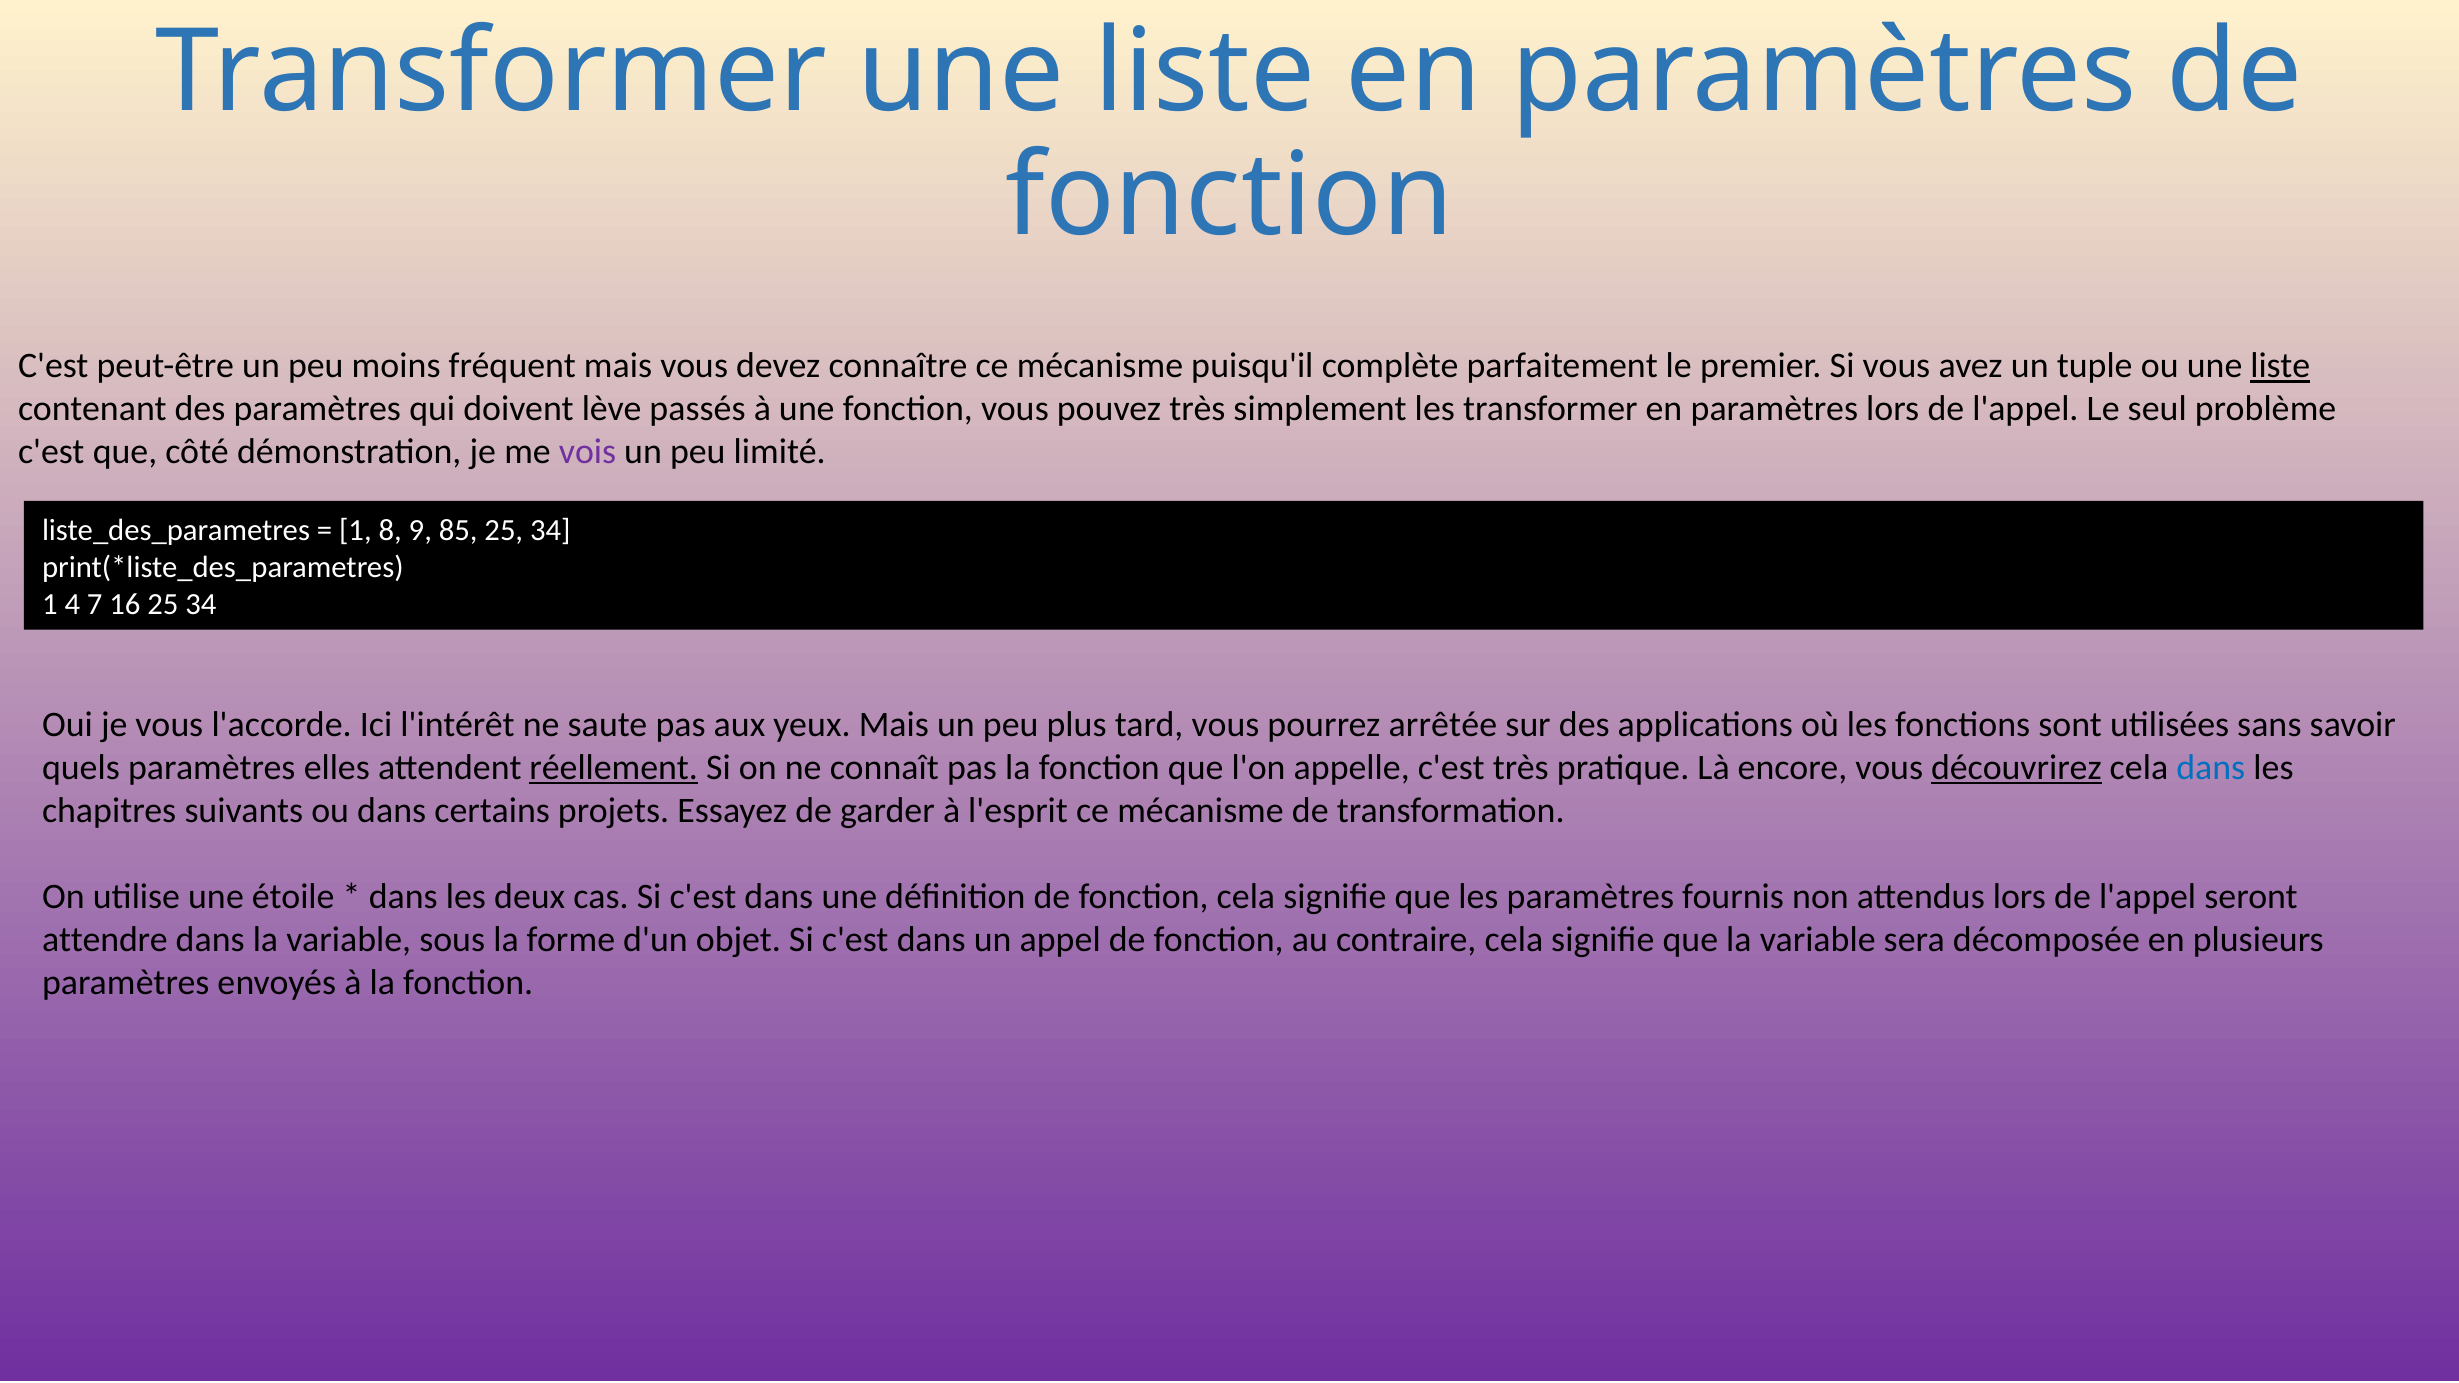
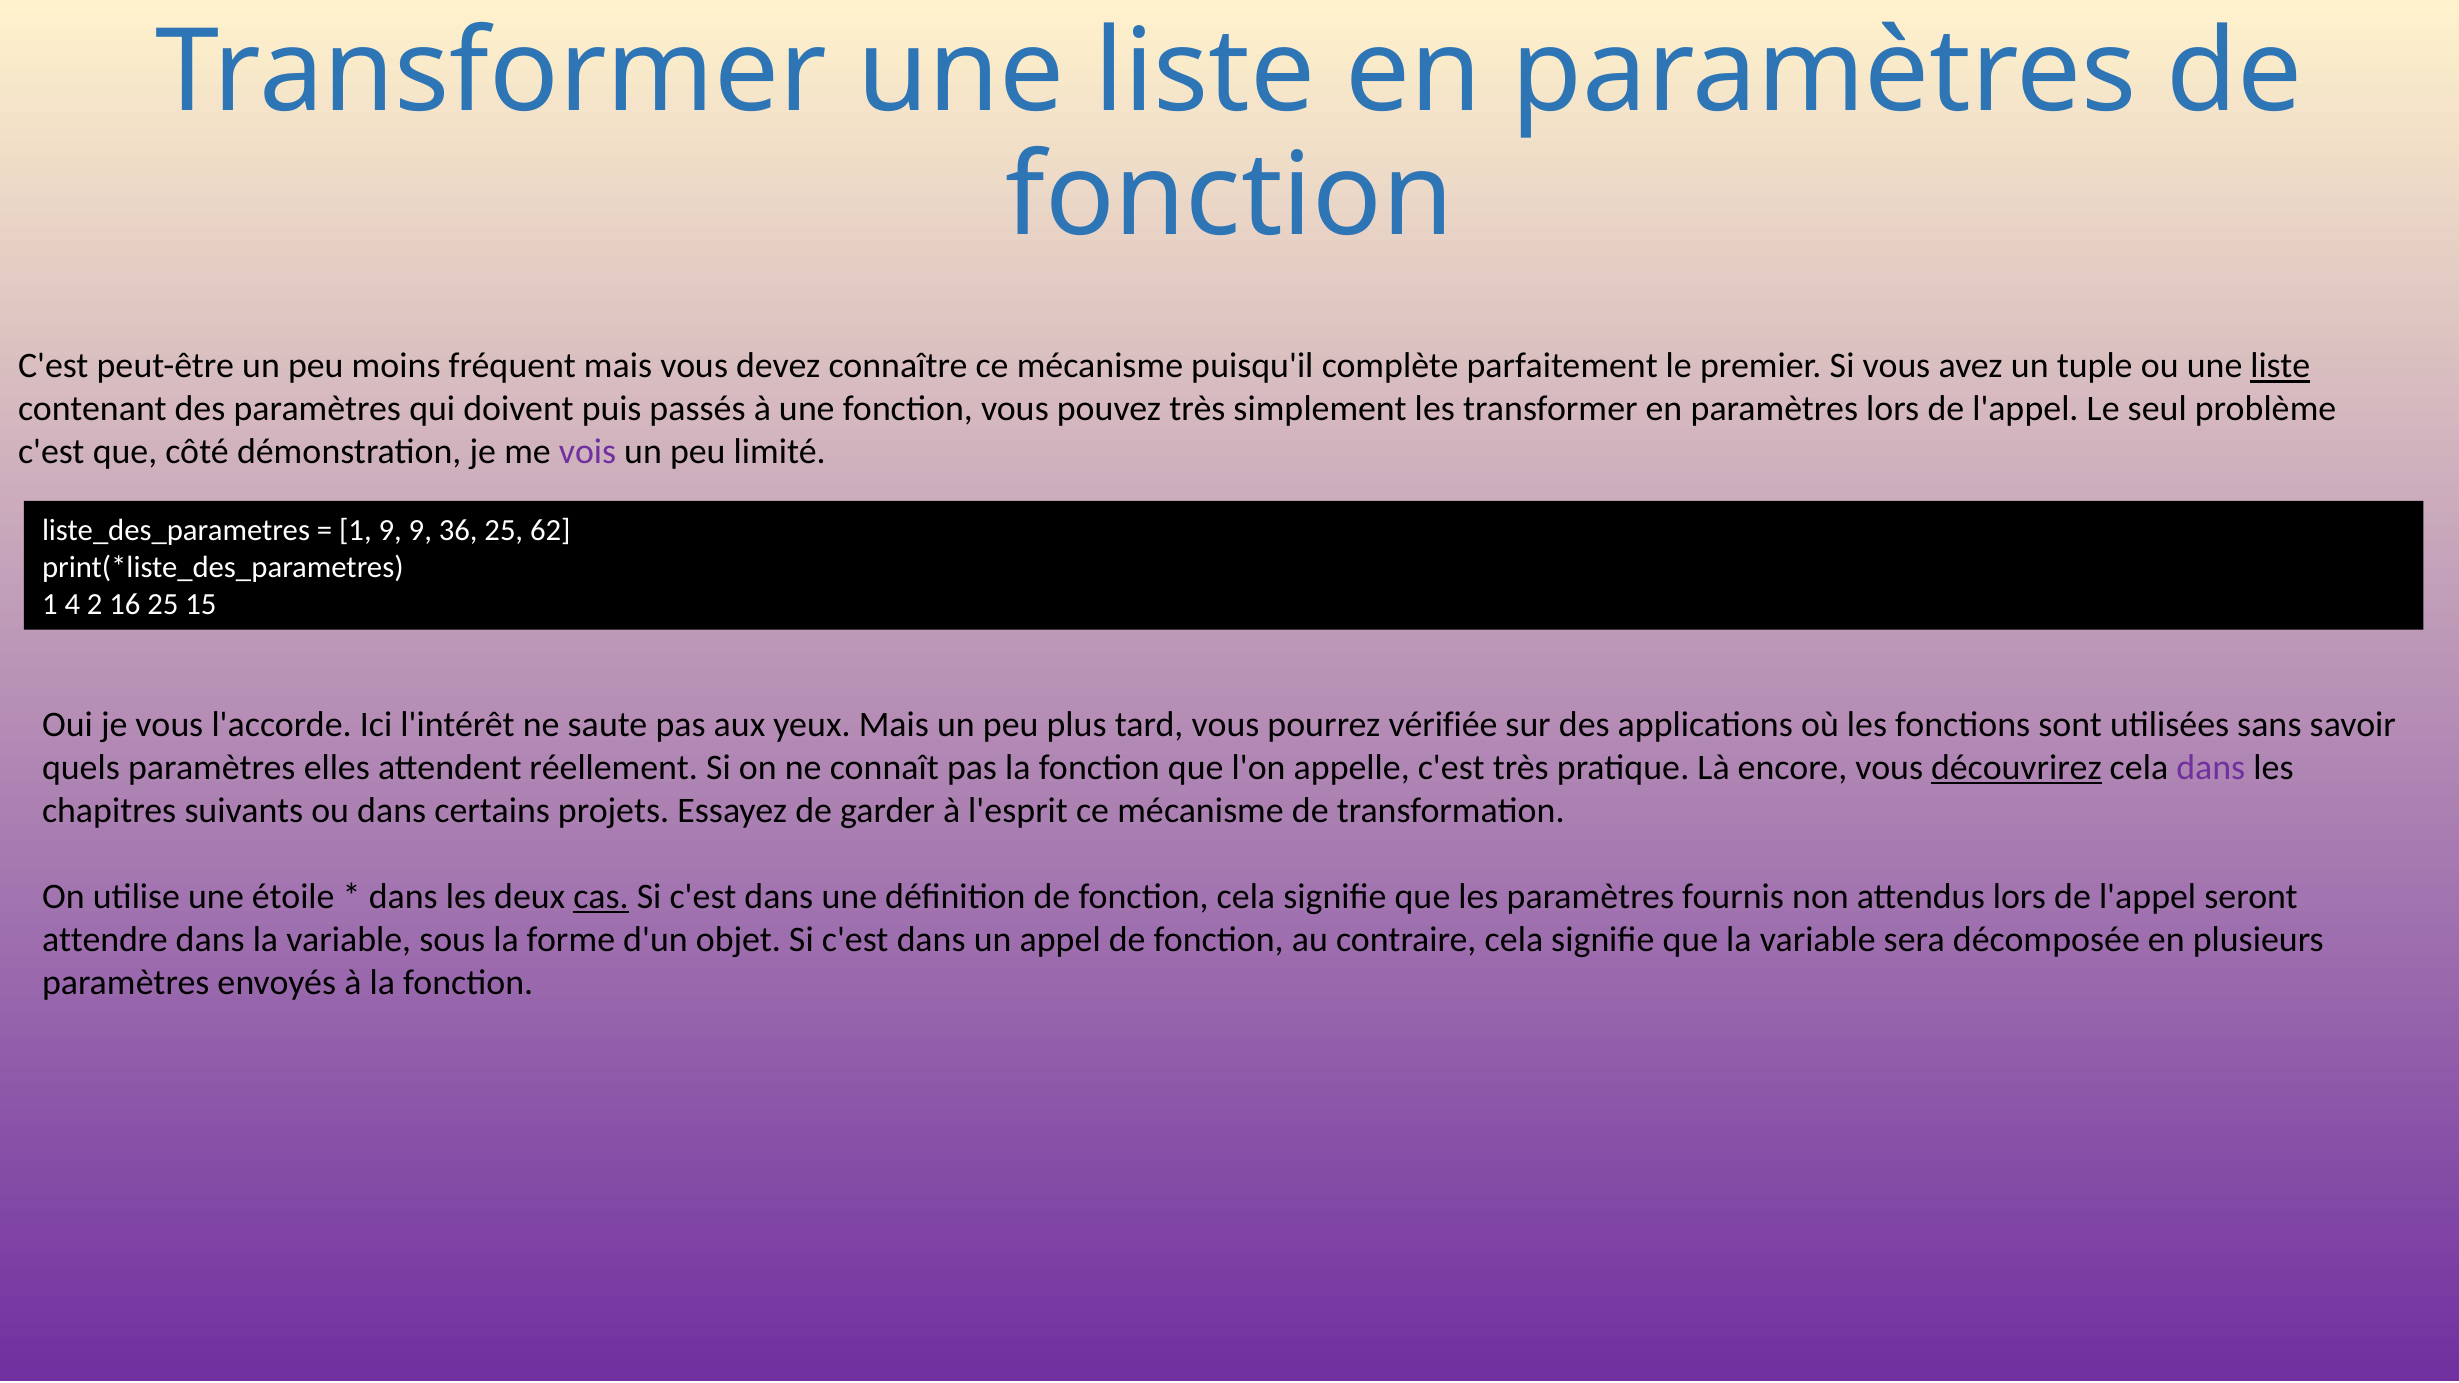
lève: lève -> puis (612, 409)
1 8: 8 -> 9 (390, 531)
85: 85 -> 36 (458, 531)
34: 34 -> 62 (550, 531)
7: 7 -> 2 (95, 604)
16 25 34: 34 -> 15 (201, 604)
arrêtée: arrêtée -> vérifiée (1443, 725)
réellement underline: present -> none (614, 768)
dans colour: blue -> purple (2211, 768)
cas underline: none -> present (601, 897)
